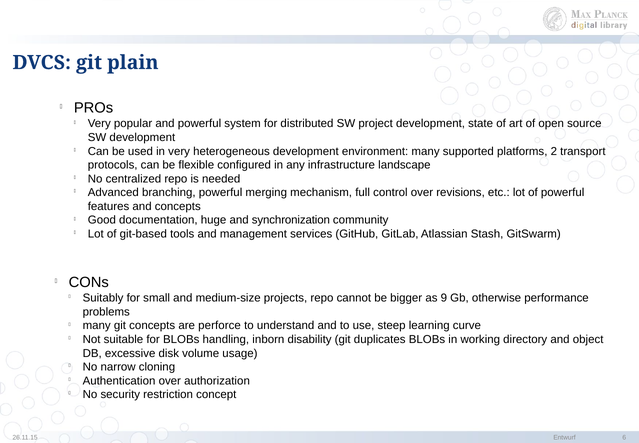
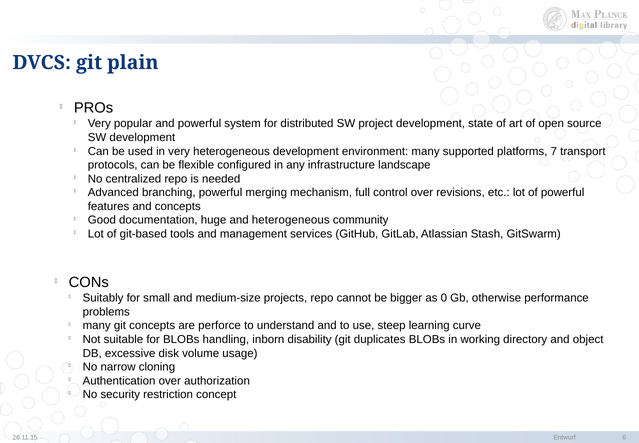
2: 2 -> 7 (554, 151)
and synchronization: synchronization -> heterogeneous (291, 220)
9: 9 -> 0 (444, 298)
